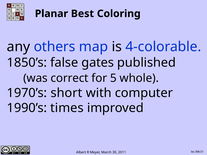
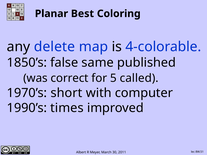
others: others -> delete (54, 47)
gates: gates -> same (98, 63)
whole: whole -> called (139, 78)
